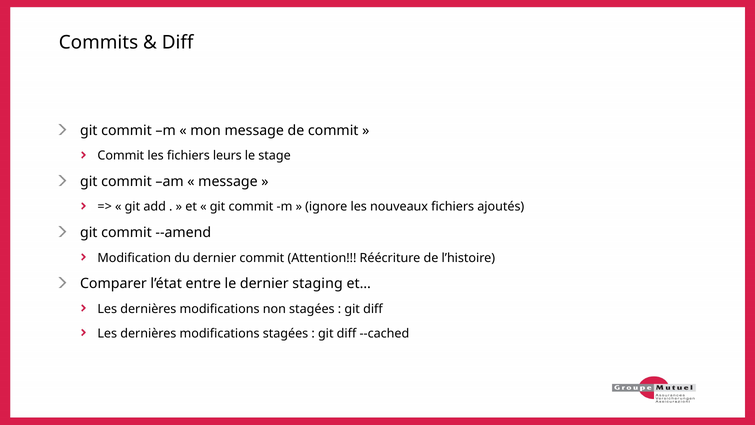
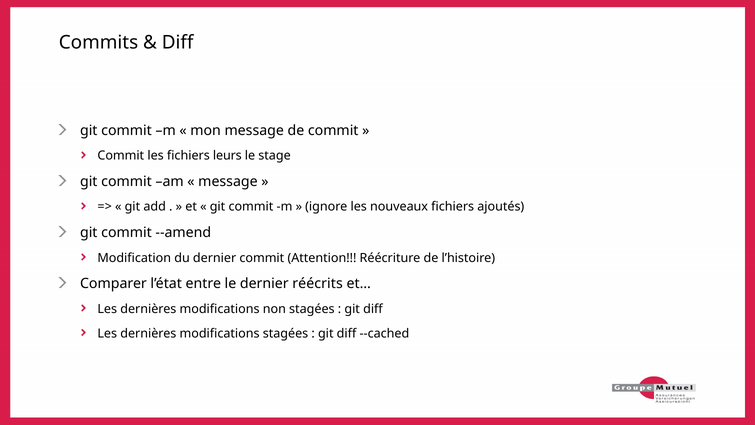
staging: staging -> réécrits (318, 283)
